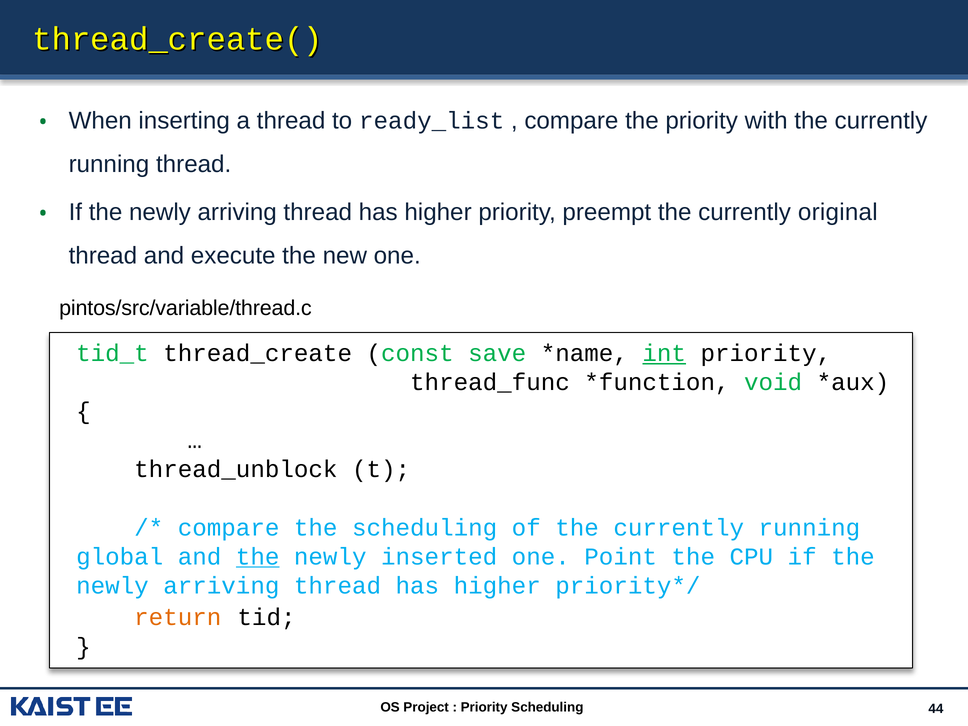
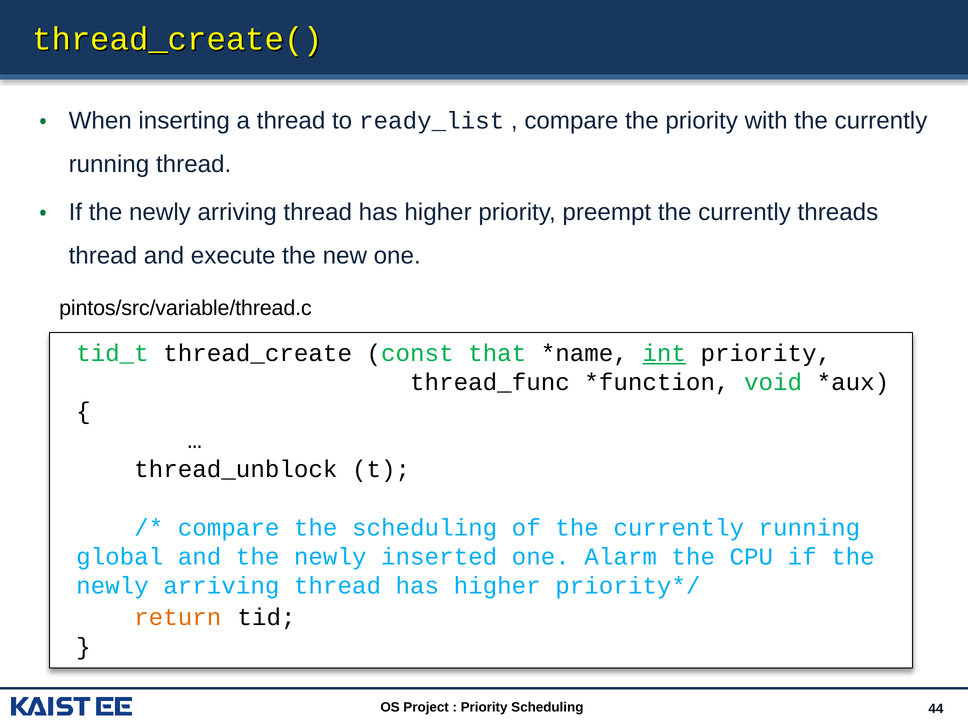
original: original -> threads (838, 212)
save: save -> that (497, 353)
the underline: present -> none (258, 557)
Point: Point -> Alarm (621, 557)
